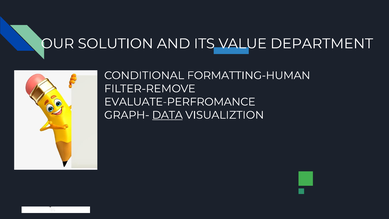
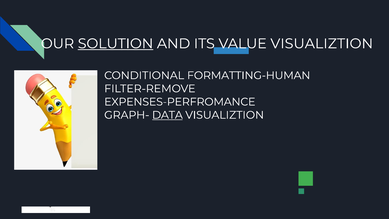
SOLUTION underline: none -> present (116, 44)
VALUE DEPARTMENT: DEPARTMENT -> VISUALIZTION (322, 44)
EVALUATE-PERFROMANCE: EVALUATE-PERFROMANCE -> EXPENSES-PERFROMANCE (180, 102)
